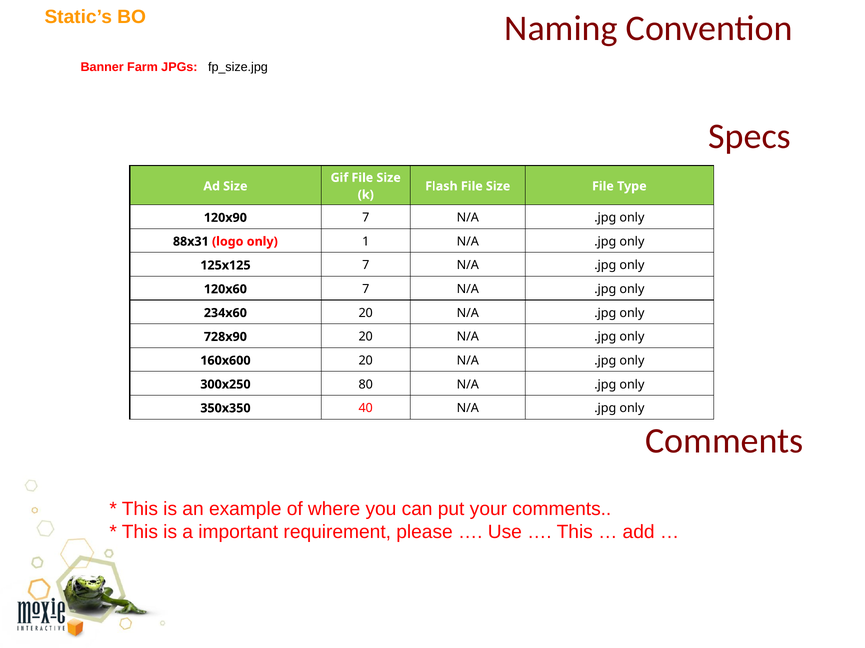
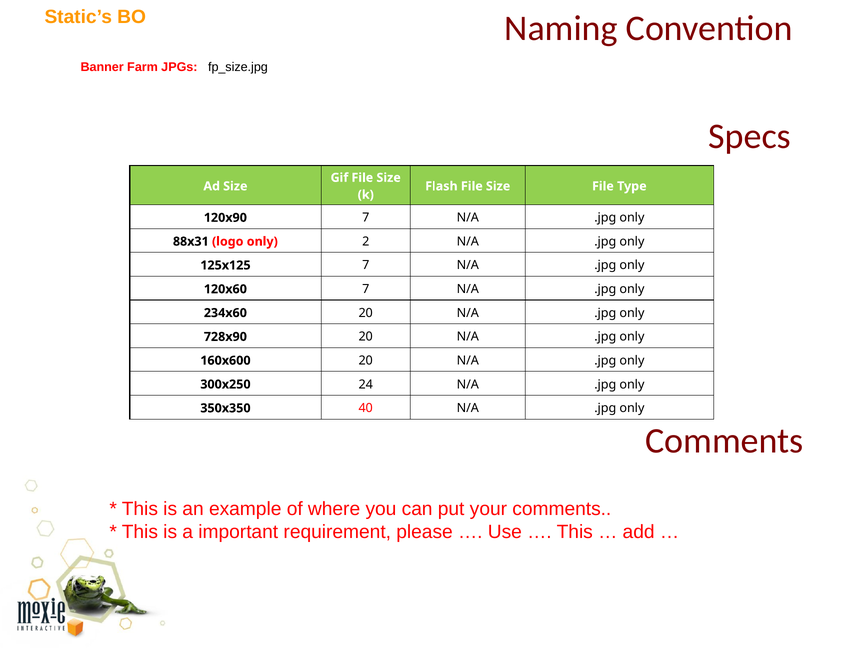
1: 1 -> 2 (366, 242)
80: 80 -> 24 (366, 385)
